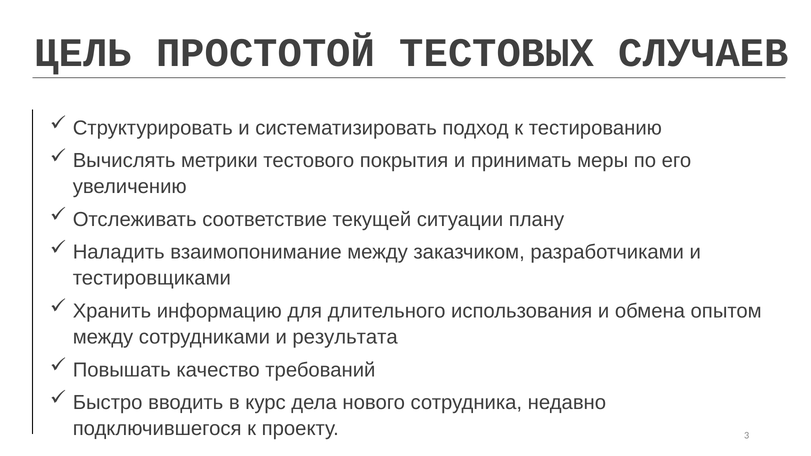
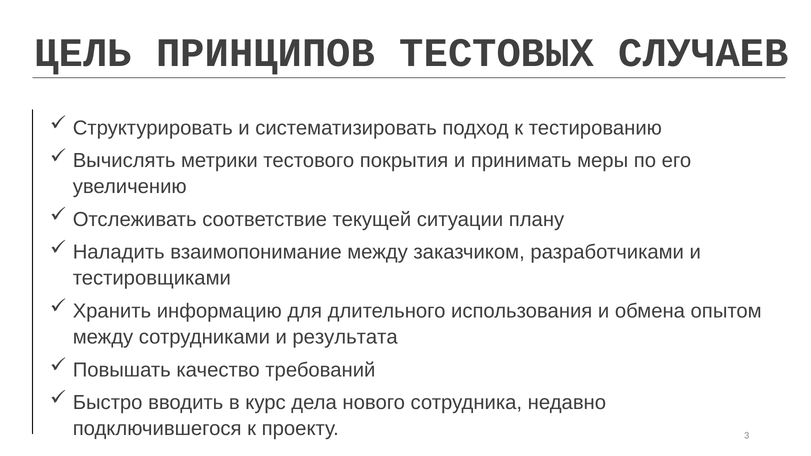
ПРОСТОТОЙ: ПРОСТОТОЙ -> ПРИНЦИПОВ (266, 53)
